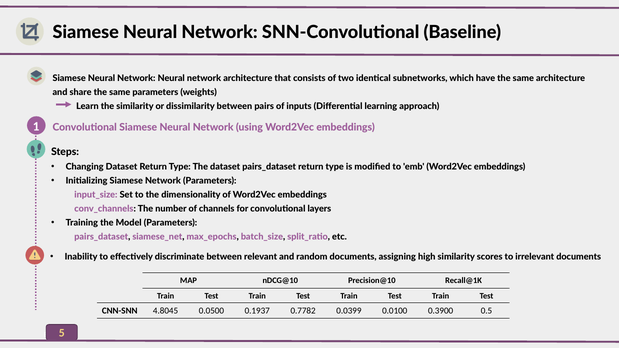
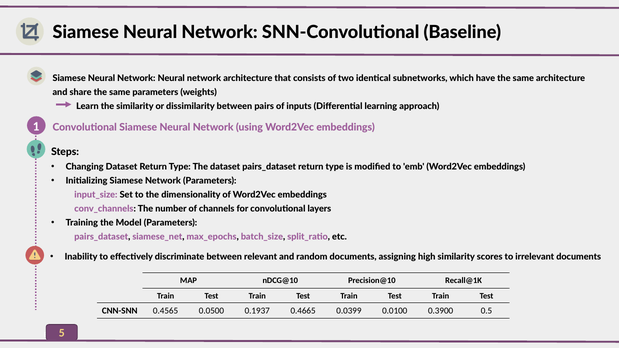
4.8045: 4.8045 -> 0.4565 (166, 311)
0.7782: 0.7782 -> 0.4665 (303, 311)
